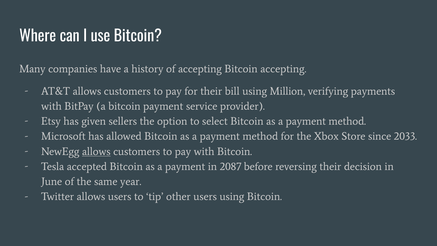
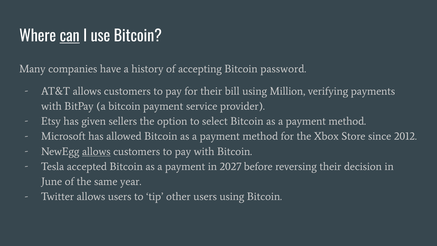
can underline: none -> present (70, 36)
Bitcoin accepting: accepting -> password (283, 69)
2033: 2033 -> 2012 (405, 136)
2087: 2087 -> 2027 (230, 166)
